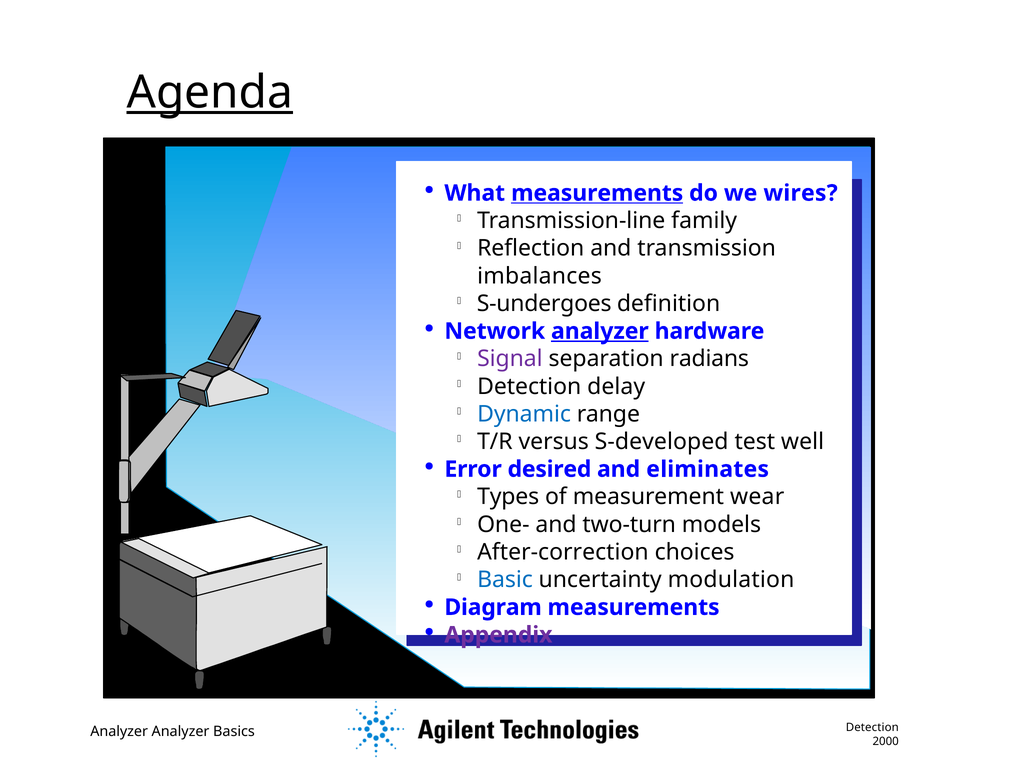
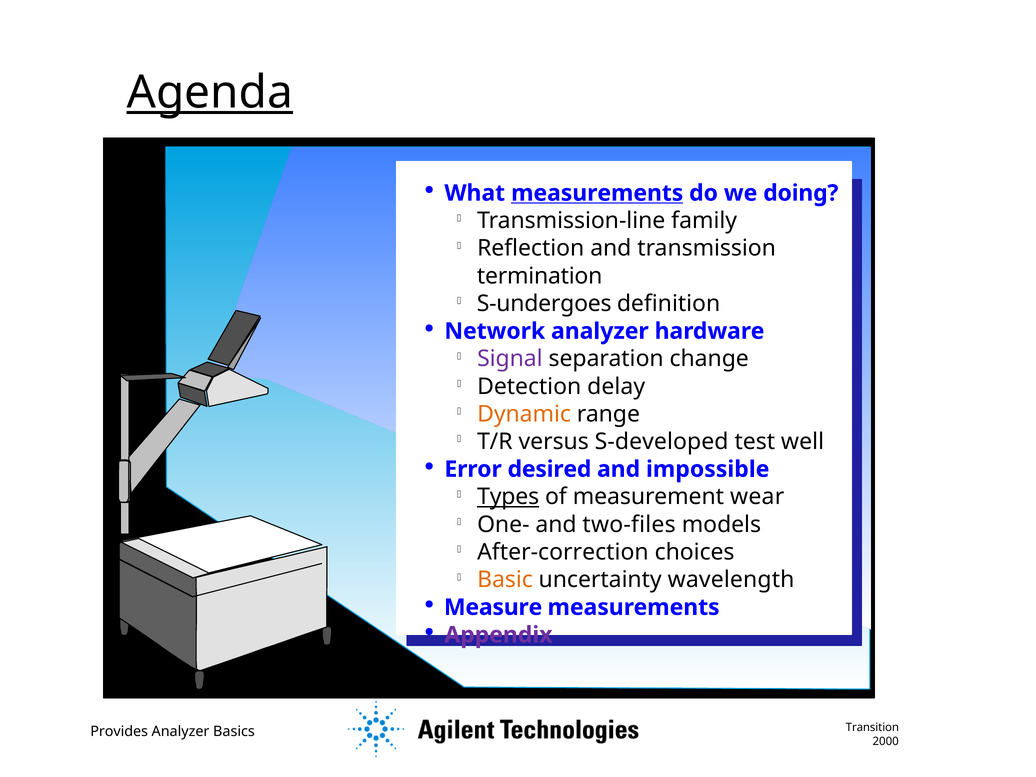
wires: wires -> doing (801, 193)
imbalances: imbalances -> termination (540, 276)
analyzer underline: present -> none (600, 331)
radians: radians -> change (709, 359)
Dynamic colour: blue -> orange (524, 414)
eliminates: eliminates -> impossible (708, 469)
Types underline: none -> present (508, 497)
two-turn: two-turn -> two-files (629, 524)
Basic colour: blue -> orange (505, 580)
modulation: modulation -> wavelength (731, 580)
Diagram: Diagram -> Measure (493, 607)
Analyzer: Analyzer -> Provides (119, 732)
Basics Detection: Detection -> Transition (872, 728)
